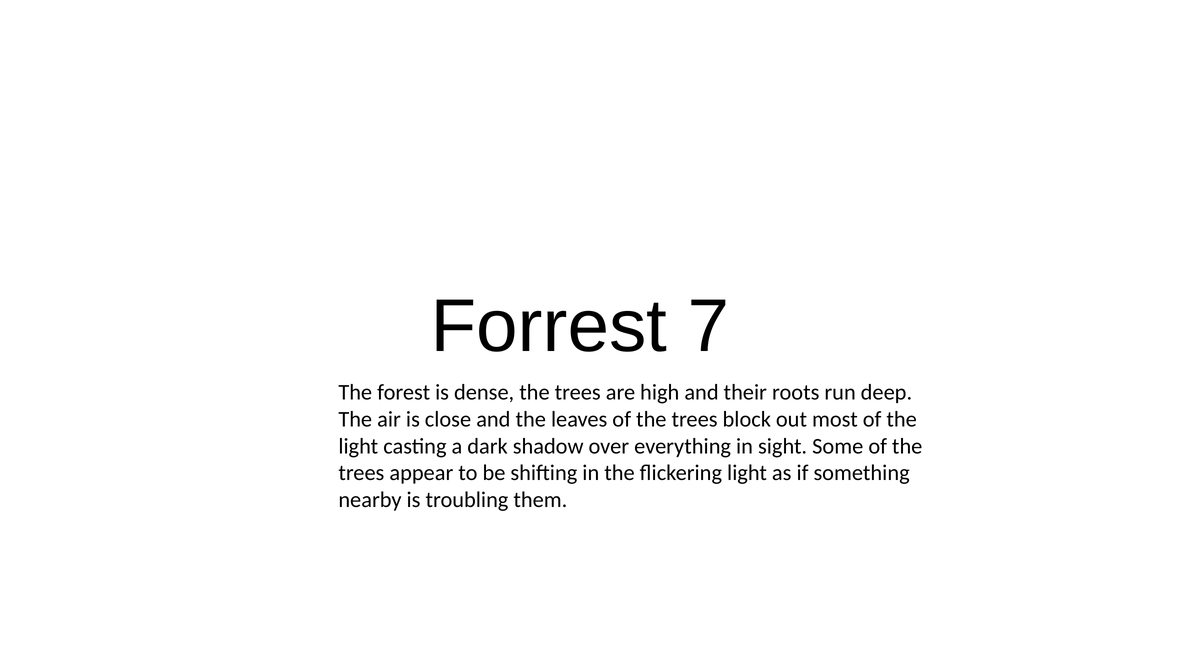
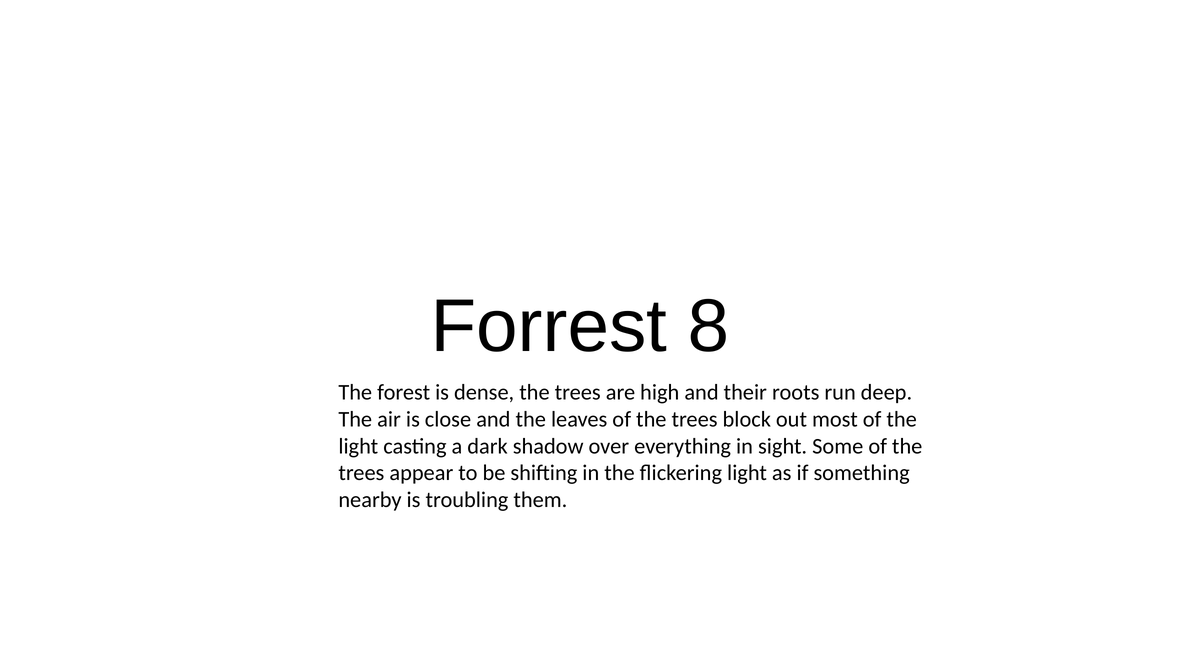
7: 7 -> 8 (709, 327)
